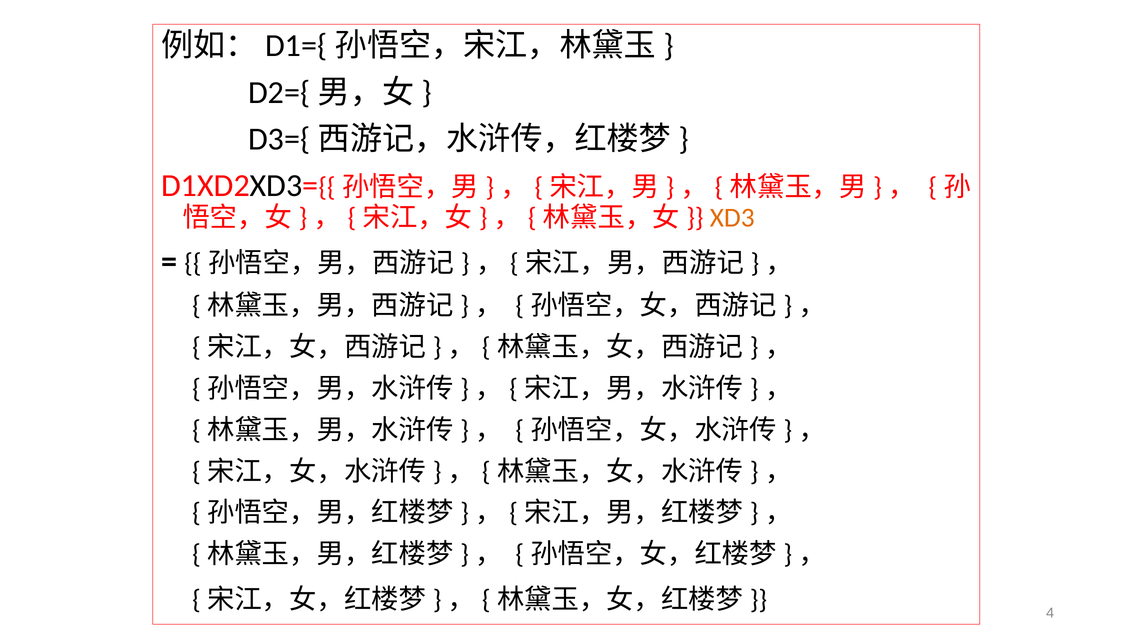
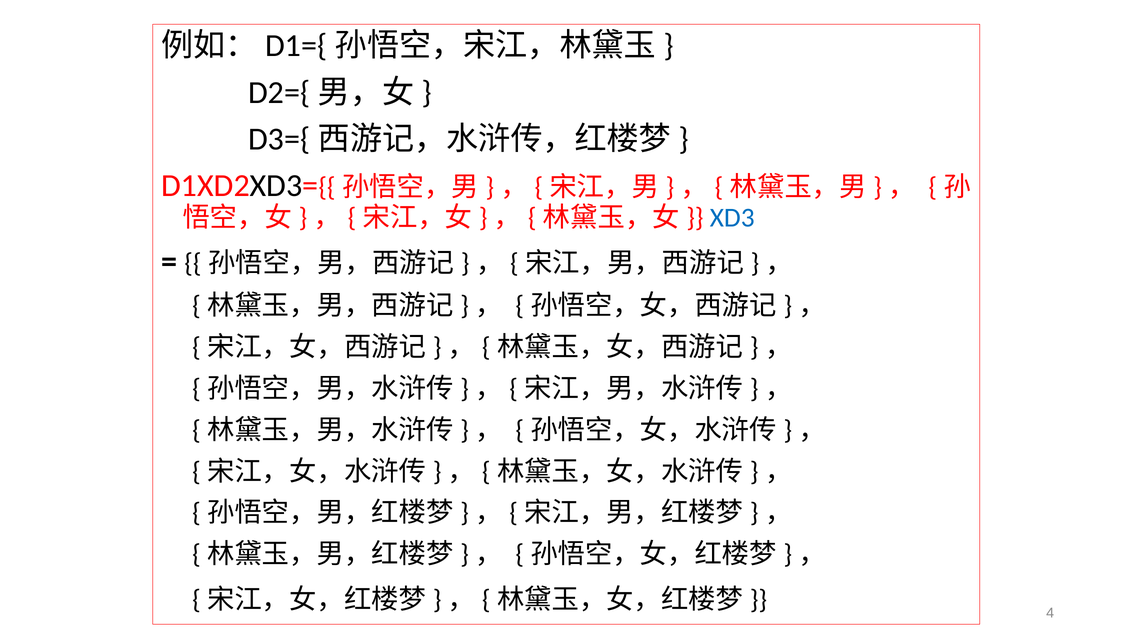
ХD3 colour: orange -> blue (732, 218)
